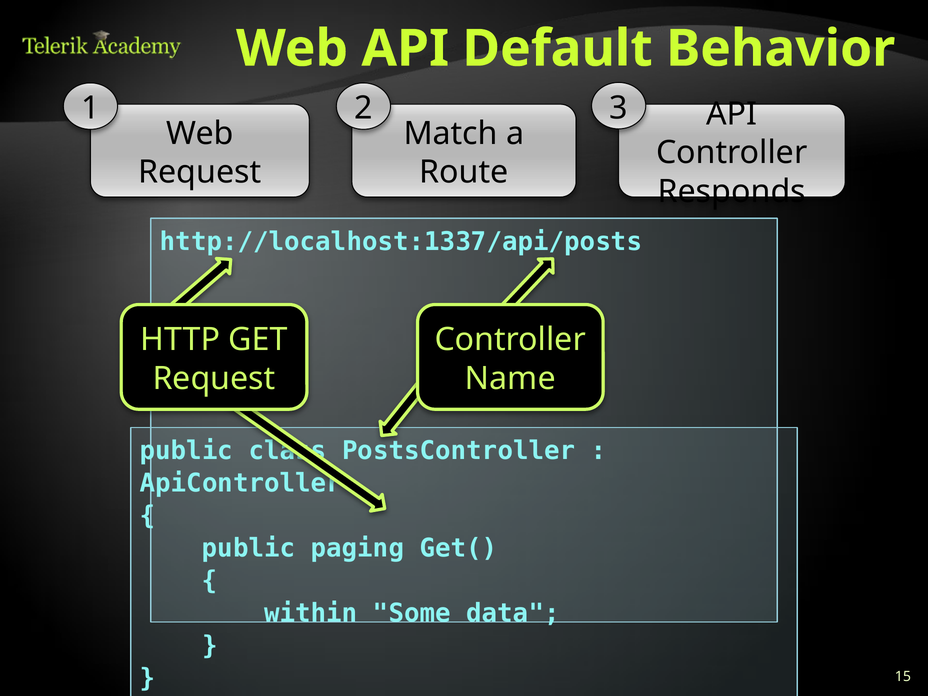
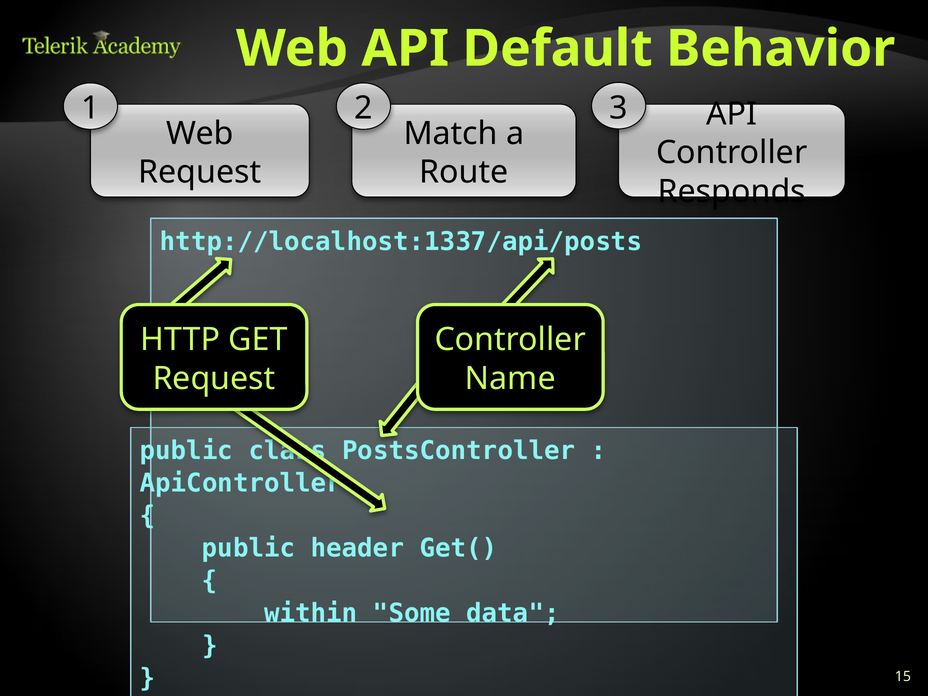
paging: paging -> header (357, 548)
